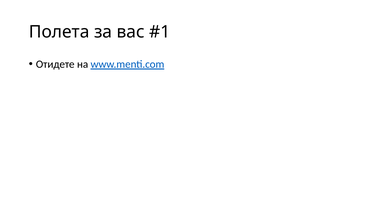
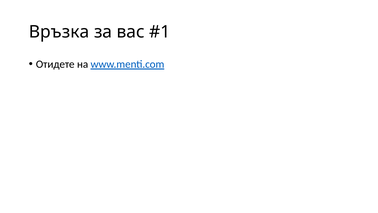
Полета: Полета -> Връзка (59, 32)
